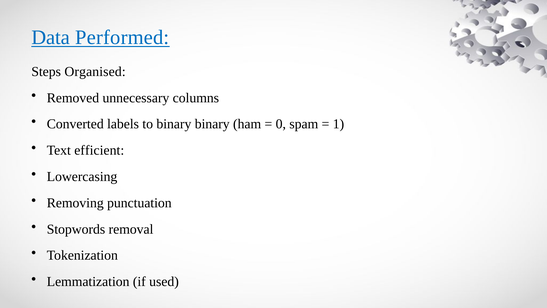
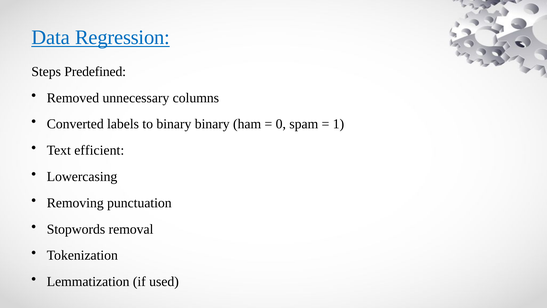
Performed: Performed -> Regression (123, 37)
Organised: Organised -> Predefined (95, 71)
